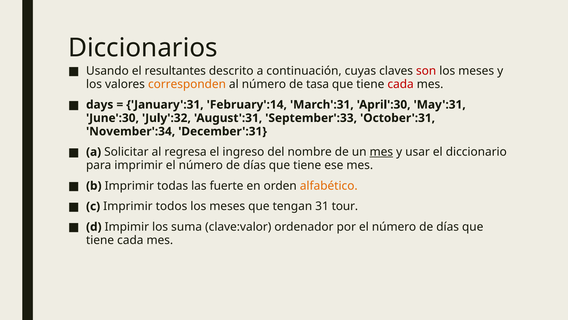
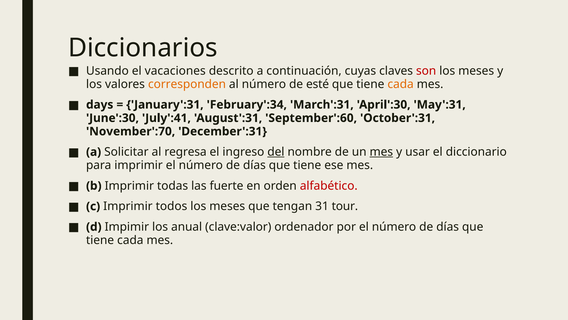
resultantes: resultantes -> vacaciones (175, 71)
tasa: tasa -> esté (318, 84)
cada colour: red -> orange (401, 84)
February':14: February':14 -> February':34 (247, 105)
July':32: July':32 -> July':41 (166, 118)
September':33: September':33 -> September':60 (311, 118)
November':34: November':34 -> November':70 (131, 131)
del underline: none -> present (276, 152)
alfabético colour: orange -> red (329, 186)
suma: suma -> anual (187, 227)
